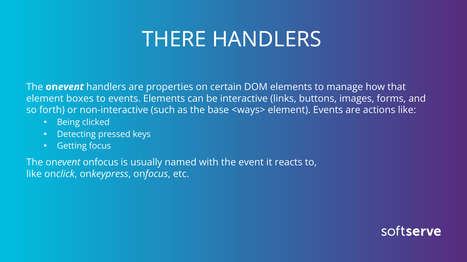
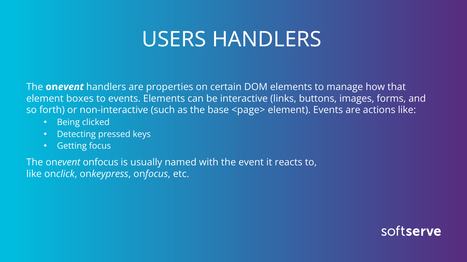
THERE: THERE -> USERS (174, 39)
<ways>: <ways> -> <page> (248, 110)
